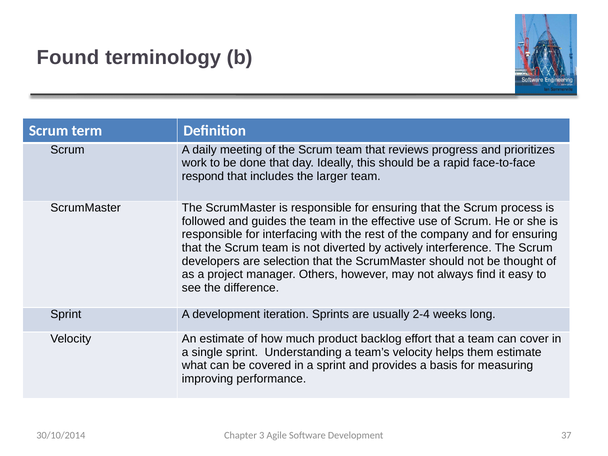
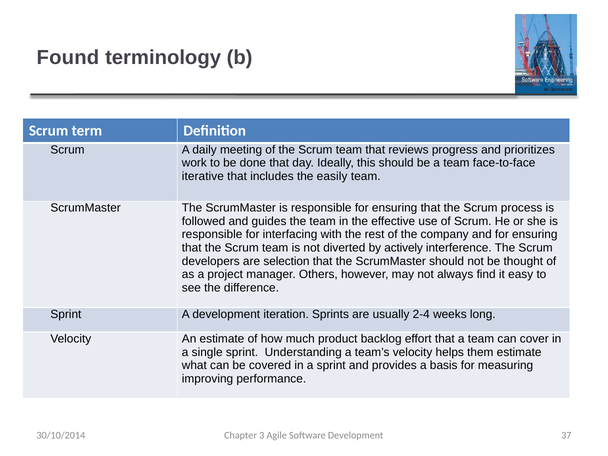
be a rapid: rapid -> team (456, 163)
respond: respond -> iterative (203, 176)
larger: larger -> easily (332, 176)
